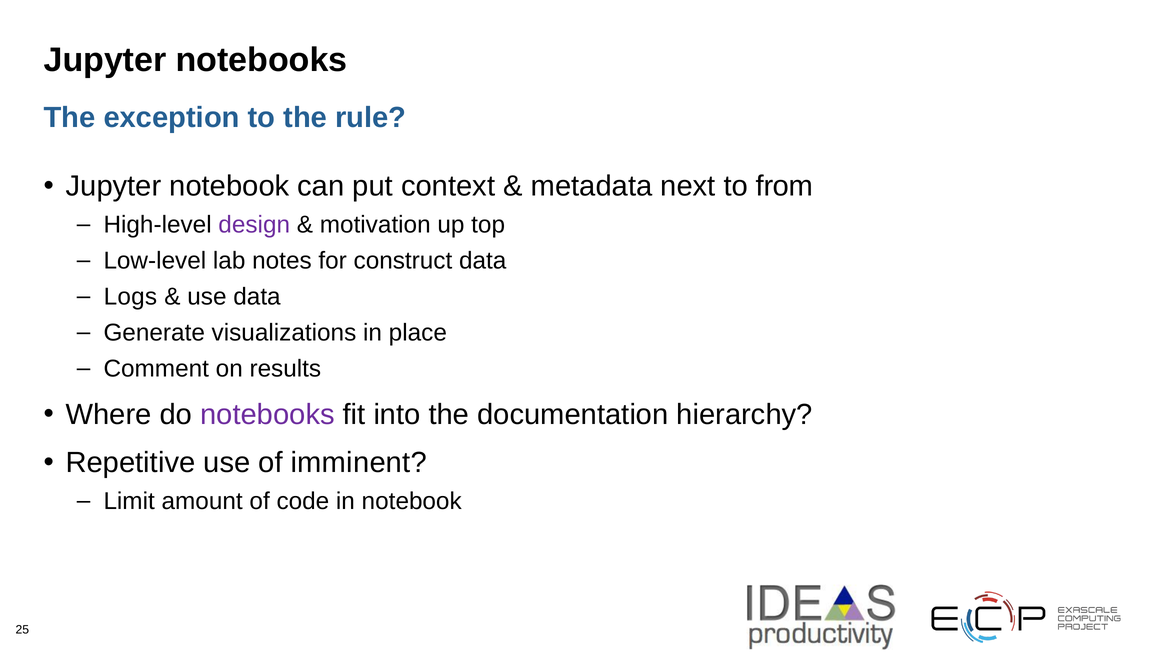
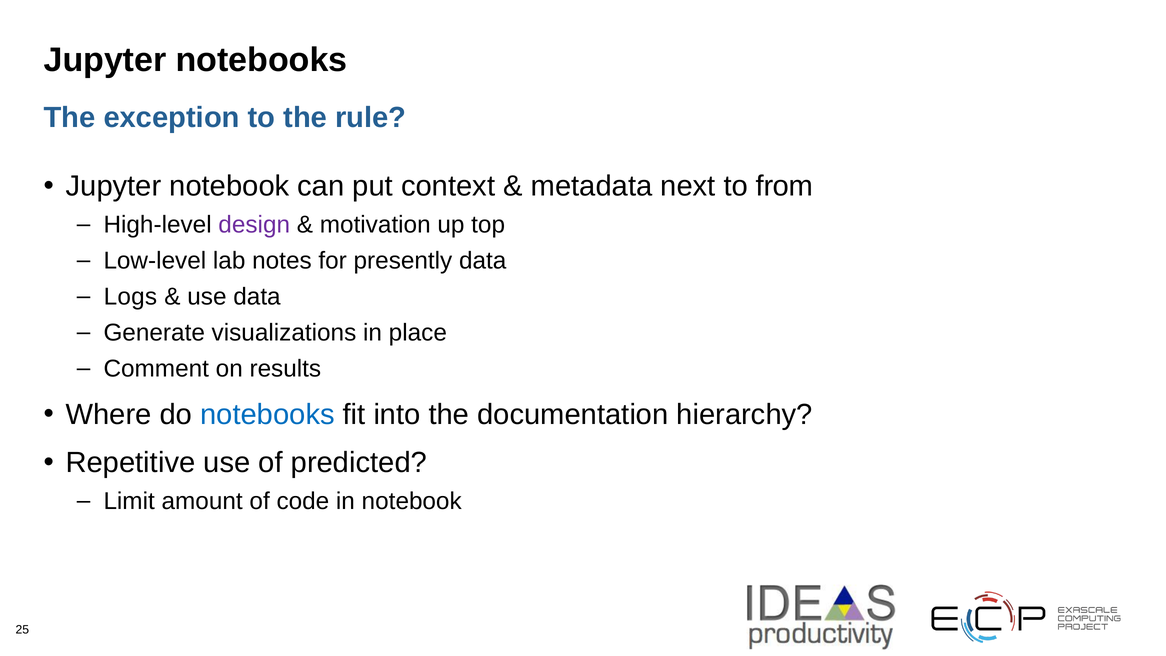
construct: construct -> presently (403, 261)
notebooks colour: purple -> blue (267, 414)
imminent: imminent -> predicted (359, 463)
